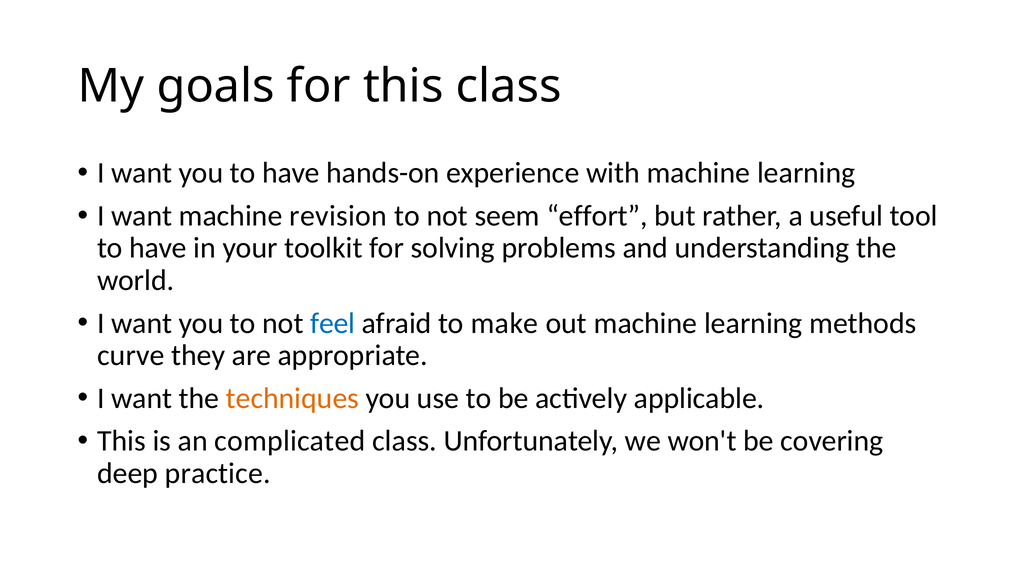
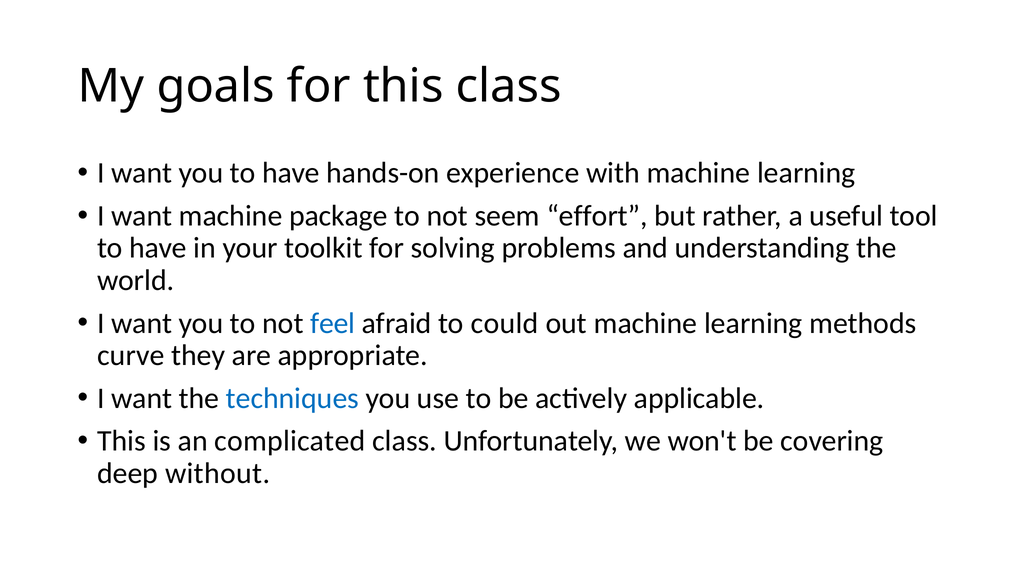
revision: revision -> package (338, 216)
make: make -> could (504, 323)
techniques colour: orange -> blue (292, 398)
practice: practice -> without (218, 473)
